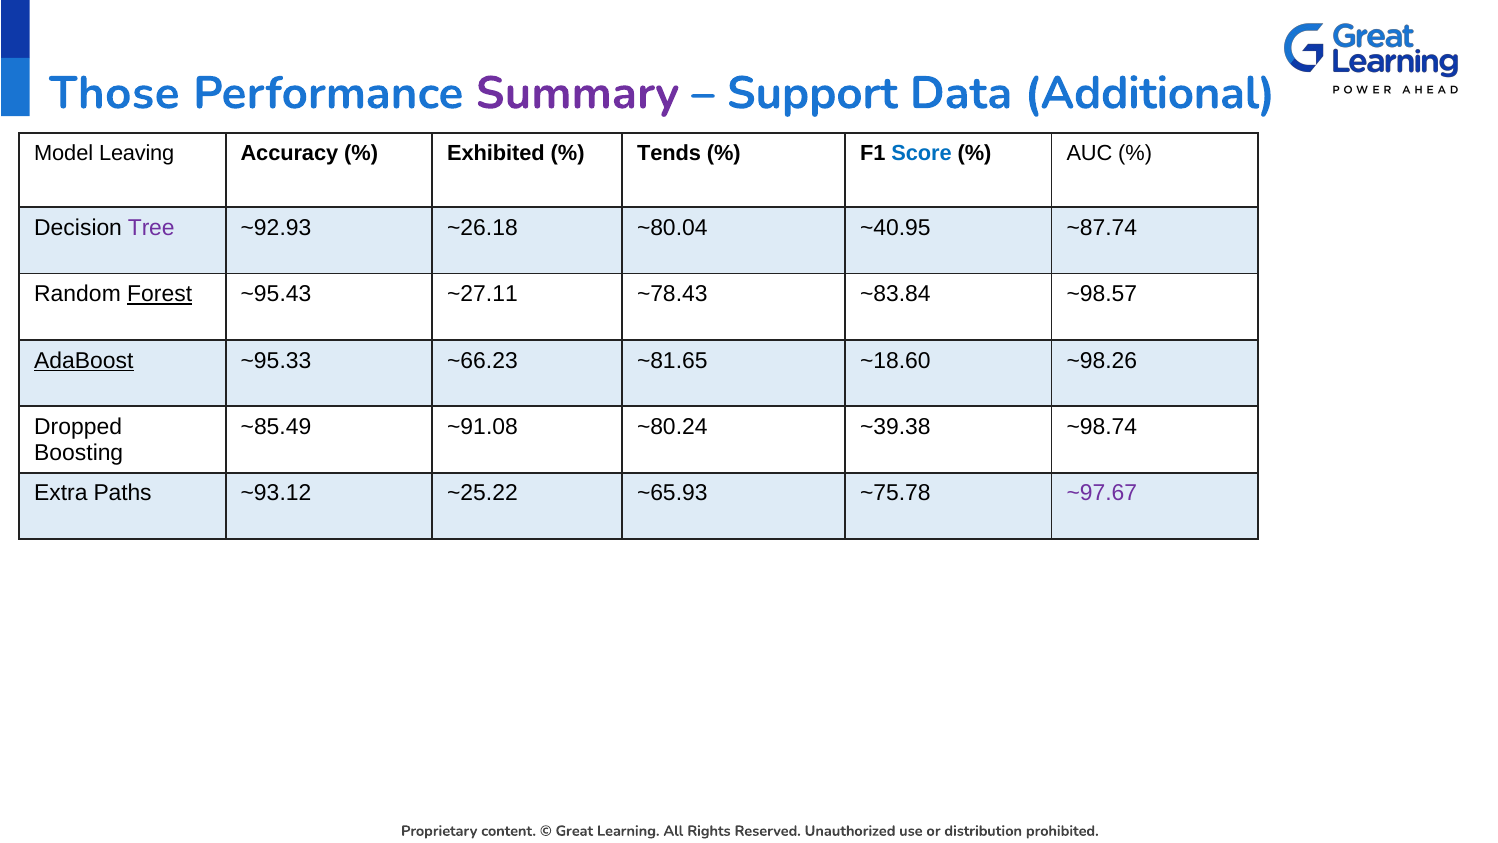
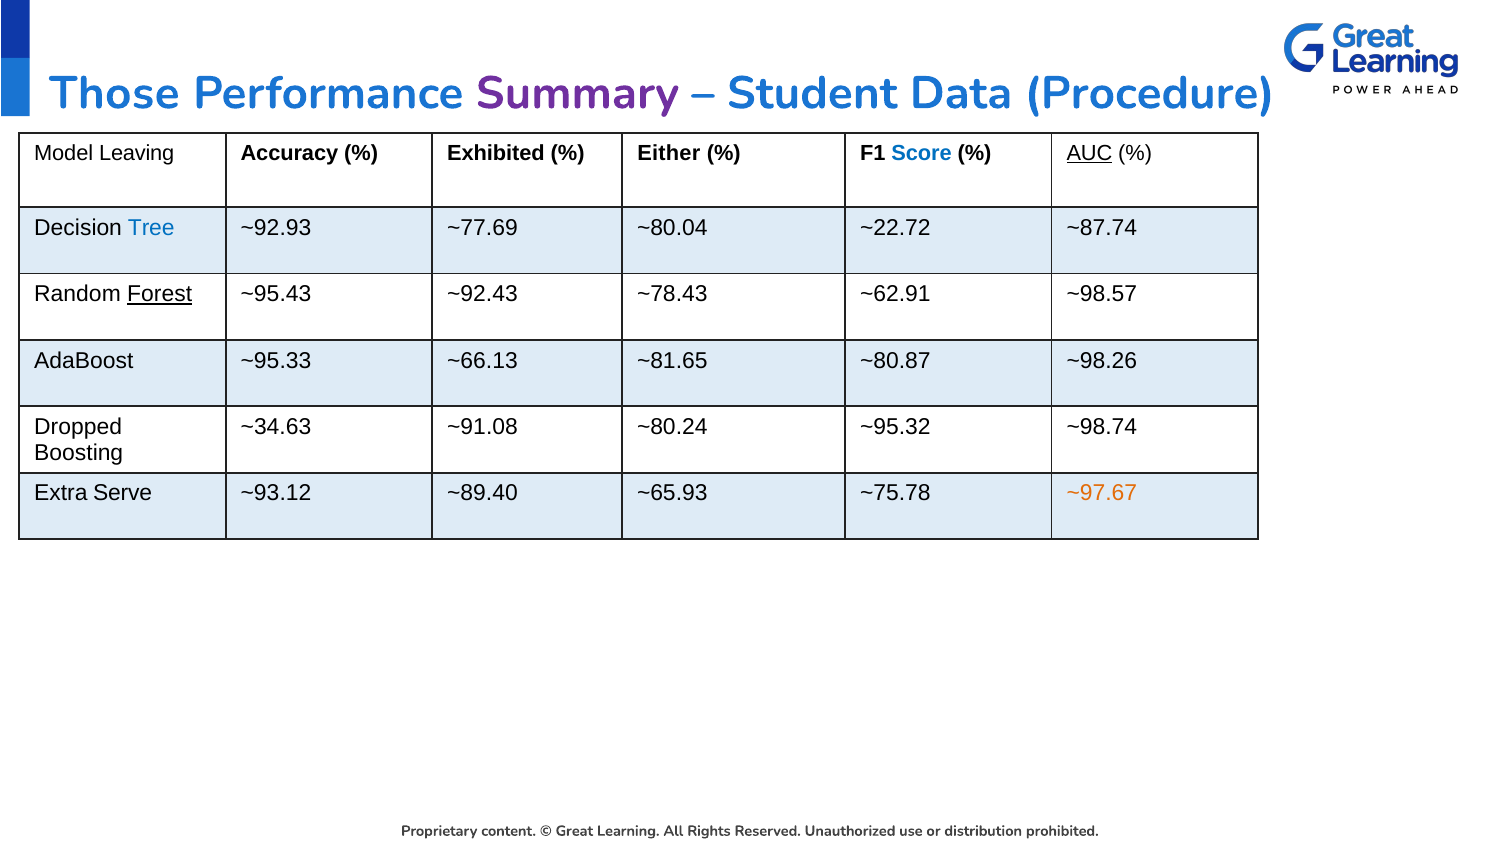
Support: Support -> Student (812, 93)
Additional: Additional -> Procedure (1150, 93)
Tends: Tends -> Either (669, 153)
AUC underline: none -> present (1089, 153)
Tree colour: purple -> blue (151, 228)
~26.18: ~26.18 -> ~77.69 (482, 228)
~40.95: ~40.95 -> ~22.72 (895, 228)
~27.11: ~27.11 -> ~92.43 (482, 294)
~83.84: ~83.84 -> ~62.91 (895, 294)
AdaBoost underline: present -> none (84, 360)
~66.23: ~66.23 -> ~66.13 (482, 360)
~18.60: ~18.60 -> ~80.87 (895, 360)
~85.49: ~85.49 -> ~34.63 (276, 427)
~39.38: ~39.38 -> ~95.32 (895, 427)
Paths: Paths -> Serve (123, 493)
~25.22: ~25.22 -> ~89.40 (482, 493)
~97.67 colour: purple -> orange (1102, 493)
